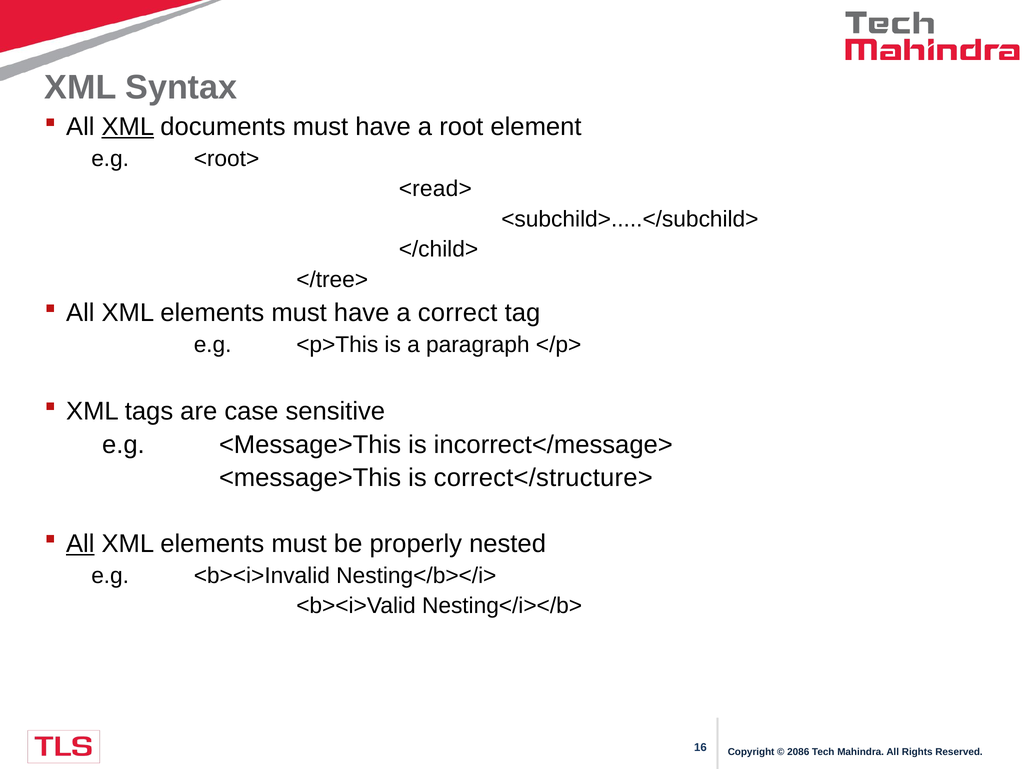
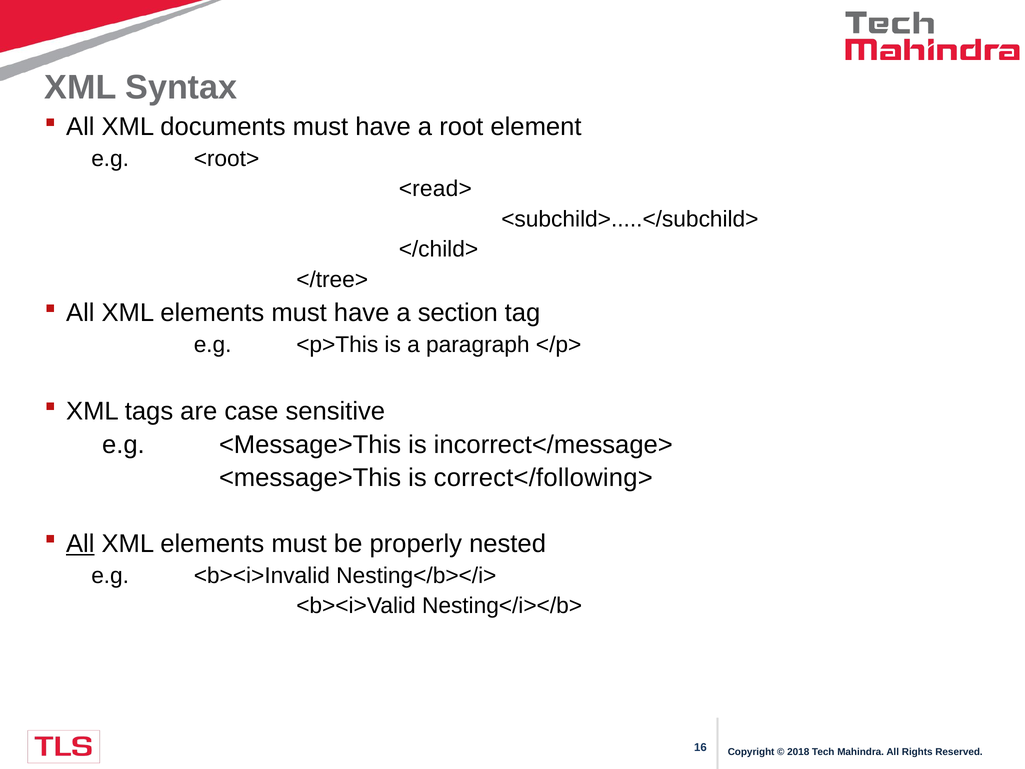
XML underline: present -> none (128, 127)
correct: correct -> section (458, 313)
correct</structure>: correct</structure> -> correct</following> (543, 478)
2086: 2086 -> 2018 (798, 752)
